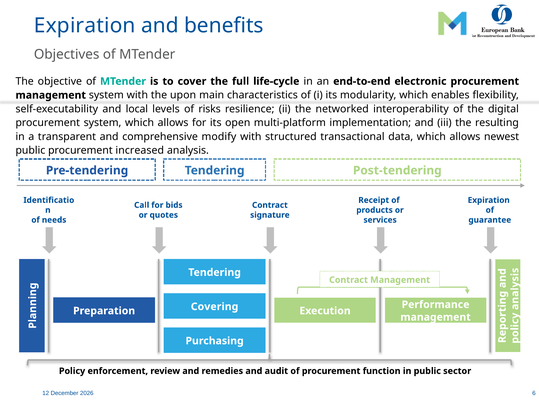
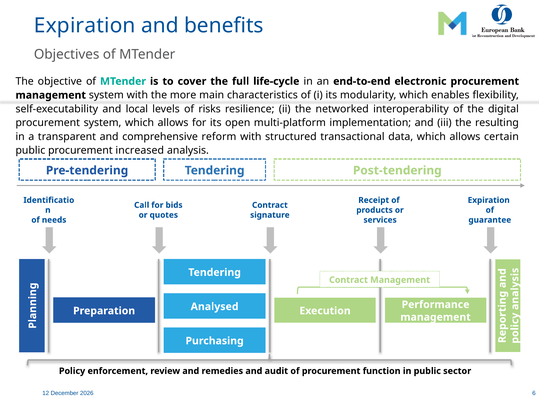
upon: upon -> more (183, 95)
modify: modify -> reform (219, 137)
newest: newest -> certain (501, 137)
Covering: Covering -> Analysed (215, 307)
